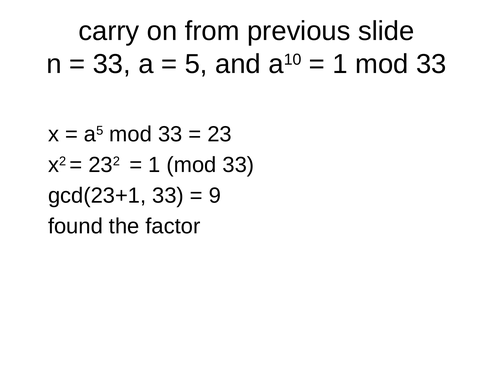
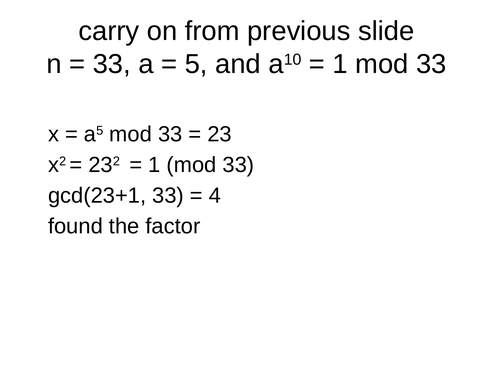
9: 9 -> 4 (215, 195)
